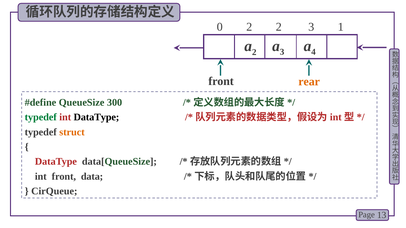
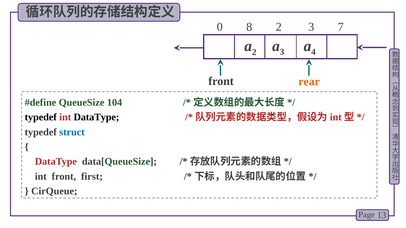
0 2: 2 -> 8 (249, 27)
1: 1 -> 7 (341, 27)
300: 300 -> 104 (115, 103)
typedef colour: green -> black (41, 118)
struct colour: orange -> blue (72, 132)
data: data -> first (92, 177)
